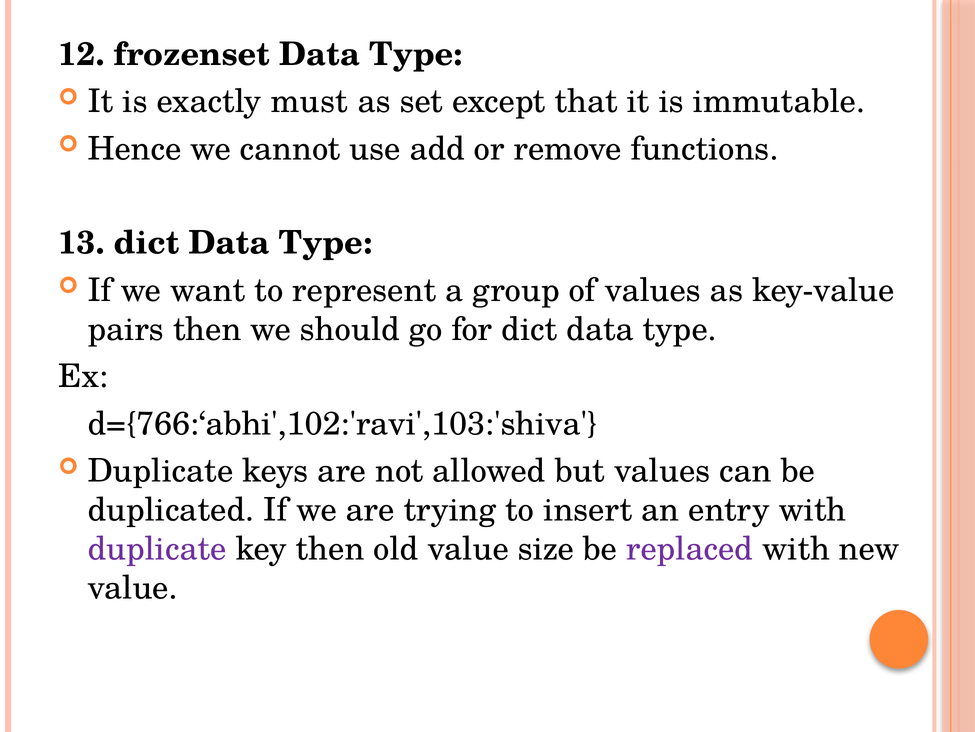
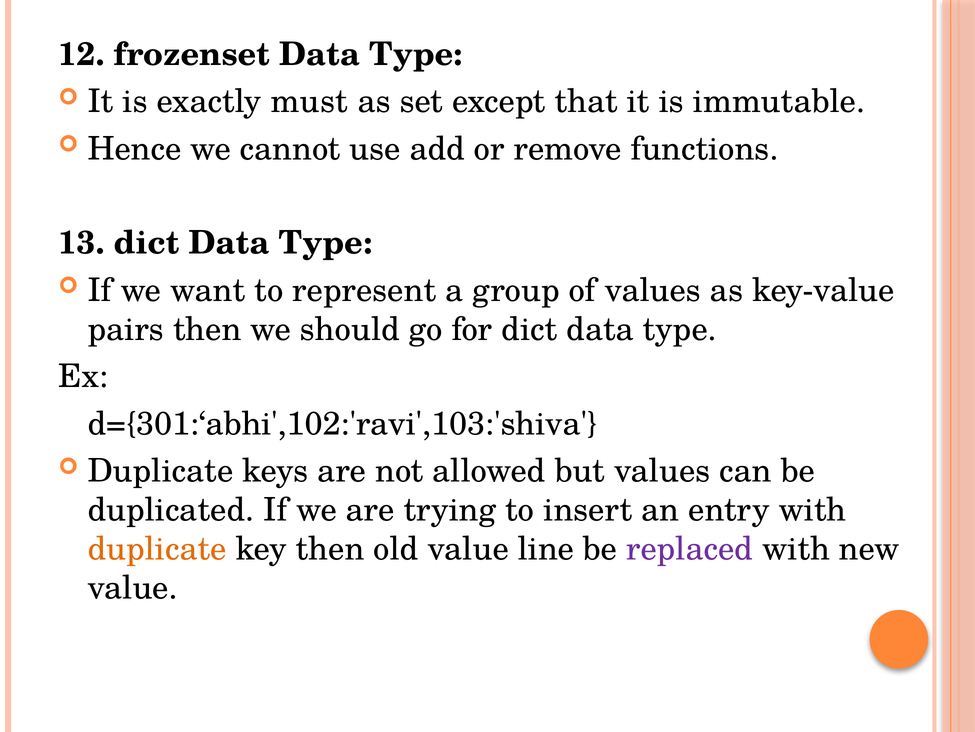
d={766:‘abhi',102:'ravi',103:'shiva: d={766:‘abhi',102:'ravi',103:'shiva -> d={301:‘abhi',102:'ravi',103:'shiva (343, 423)
duplicate colour: purple -> orange (157, 548)
size: size -> line (546, 548)
